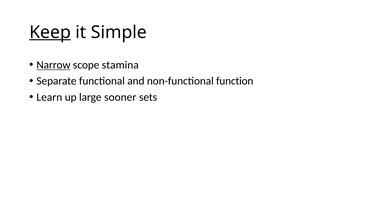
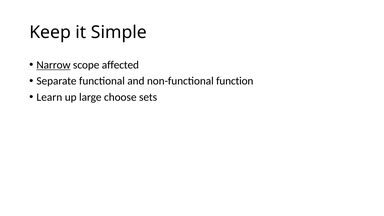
Keep underline: present -> none (50, 32)
stamina: stamina -> affected (120, 65)
sooner: sooner -> choose (120, 97)
